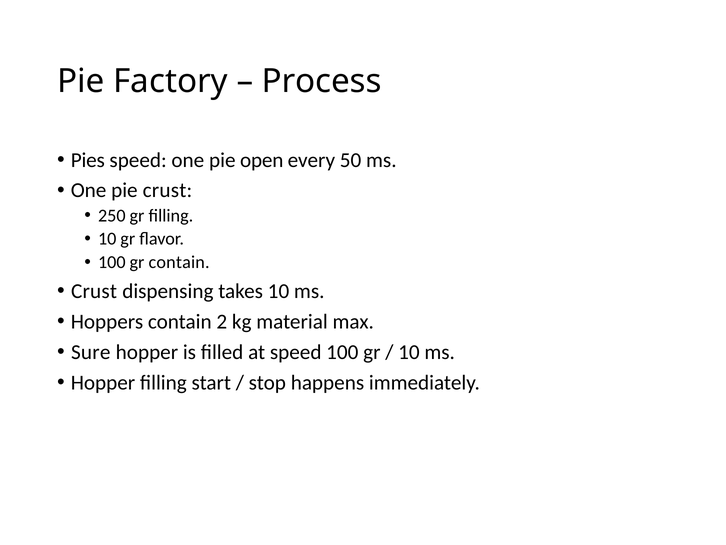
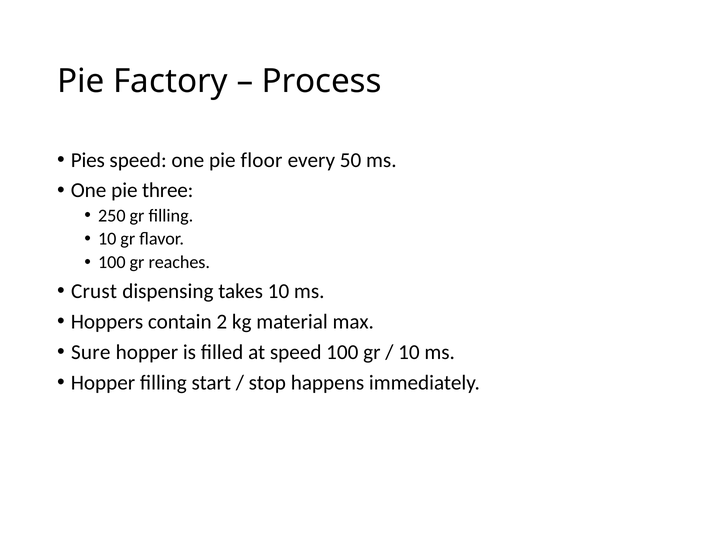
open: open -> floor (262, 160)
pie crust: crust -> three (168, 190)
gr contain: contain -> reaches (179, 262)
